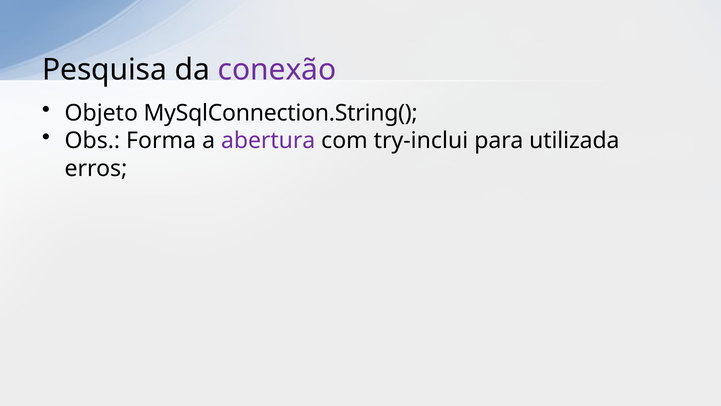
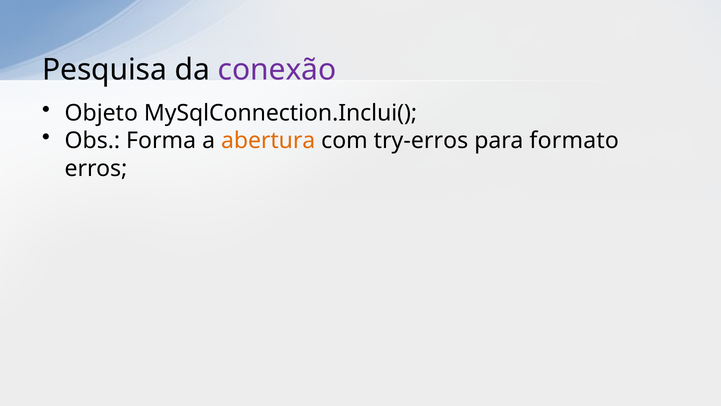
MySqlConnection.String(: MySqlConnection.String( -> MySqlConnection.Inclui( (281, 113)
abertura colour: purple -> orange (268, 141)
try-inclui: try-inclui -> try-erros (421, 141)
utilizada: utilizada -> formato (574, 141)
